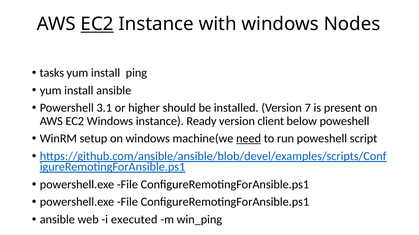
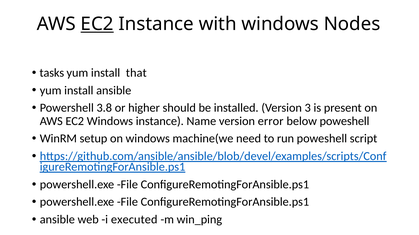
ping: ping -> that (136, 73)
3.1: 3.1 -> 3.8 (104, 108)
7: 7 -> 3 (308, 108)
Ready: Ready -> Name (201, 121)
client: client -> error (271, 121)
need underline: present -> none (249, 139)
